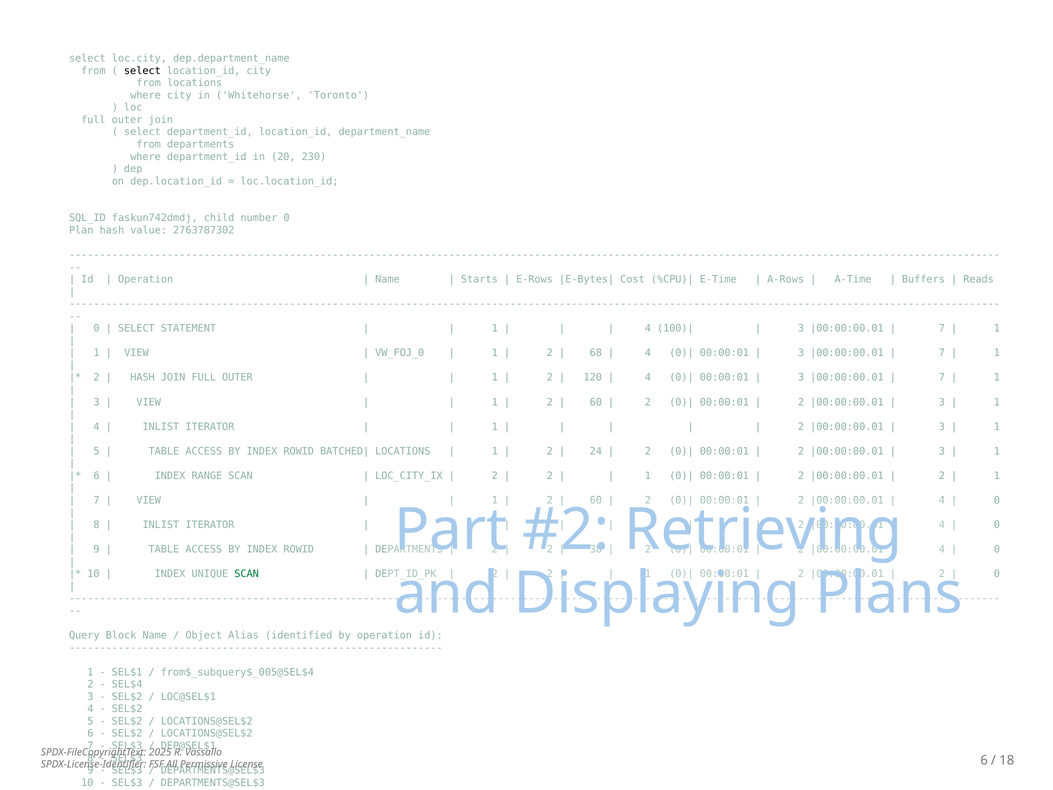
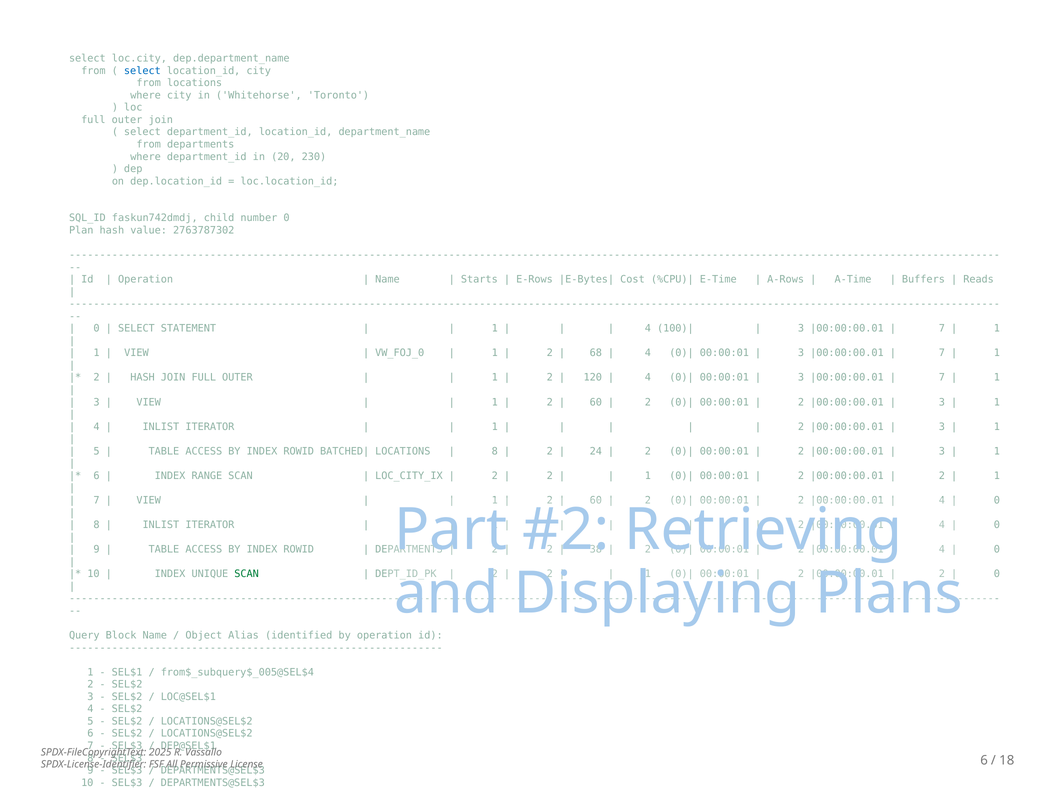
select colour: black -> blue (142, 71)
1: 1 -> 8 (495, 451)
SEL$4: SEL$4 -> SEL$2 (127, 684)
